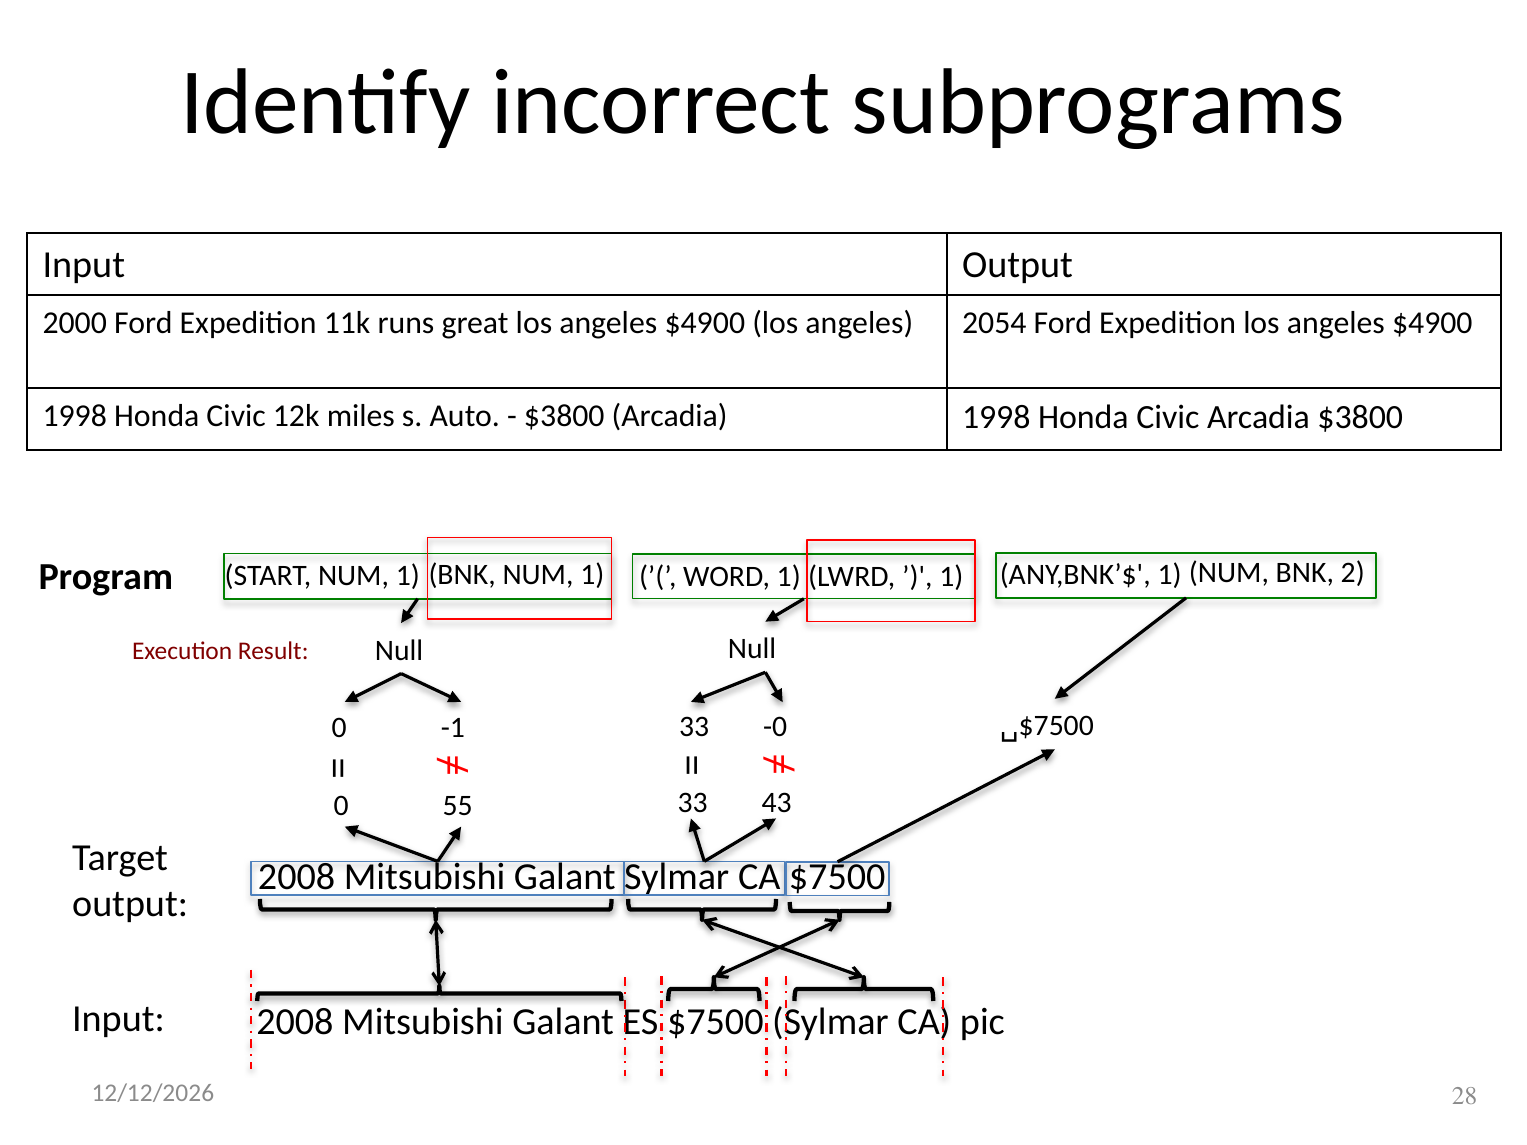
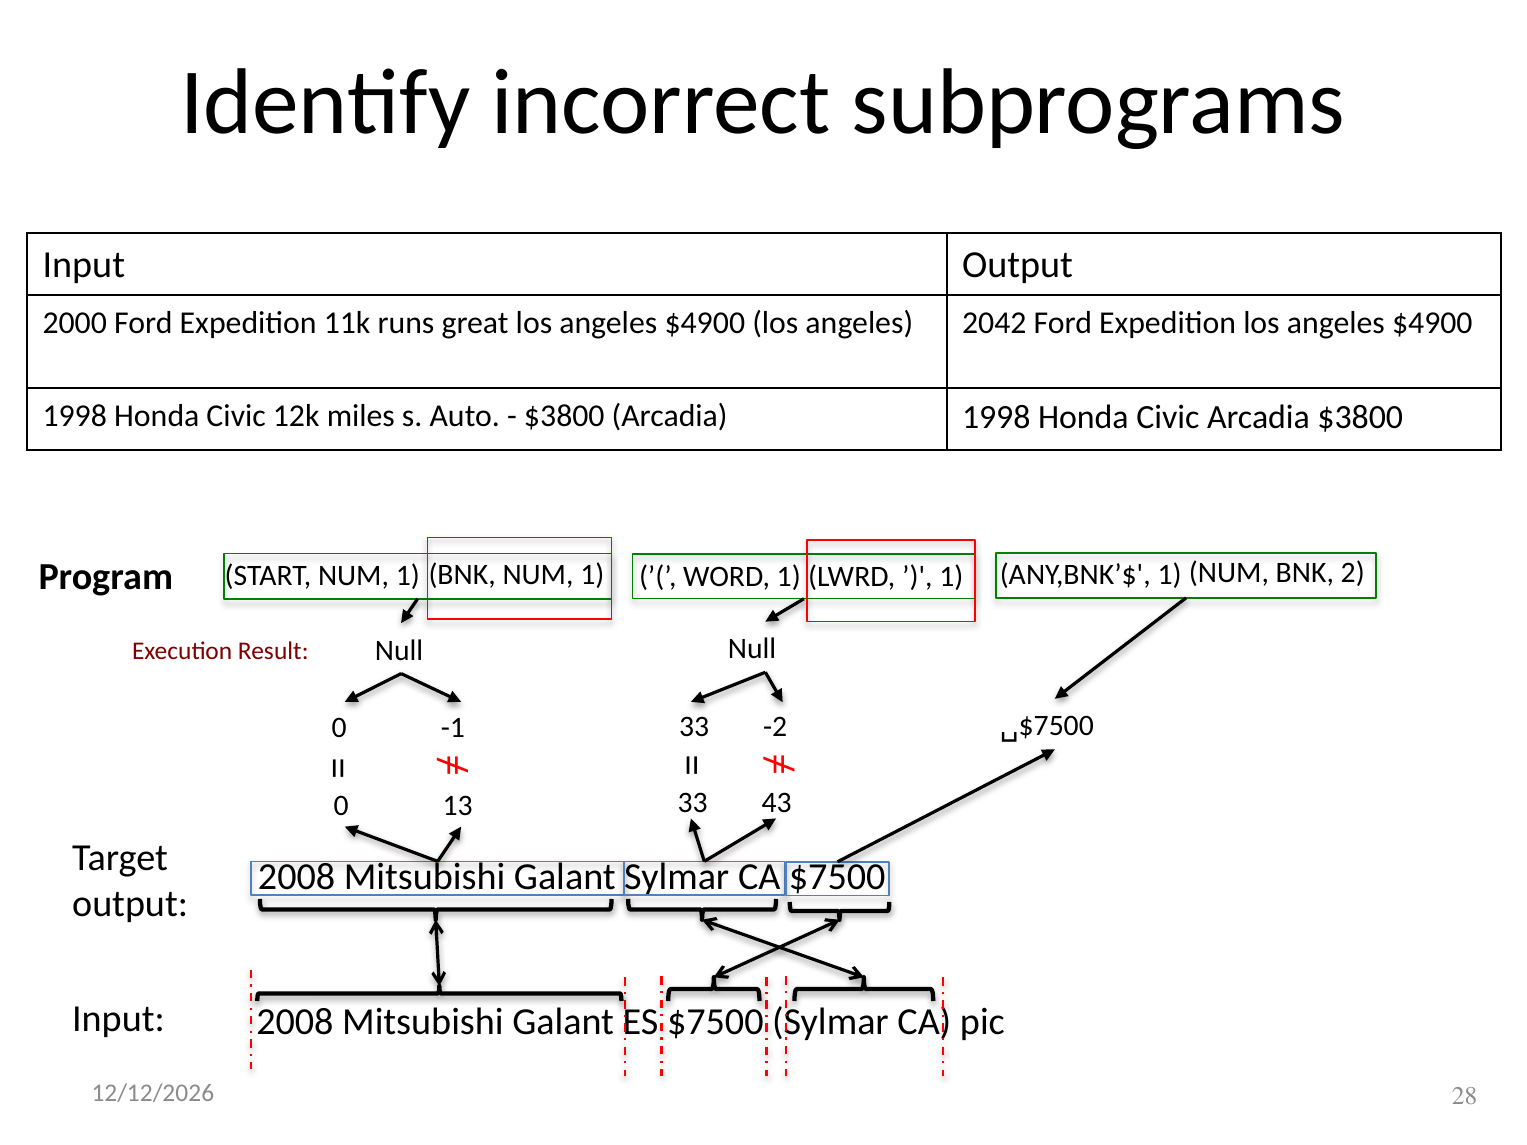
2054: 2054 -> 2042 (994, 323)
-0: -0 -> -2 (775, 727)
55: 55 -> 13 (458, 806)
